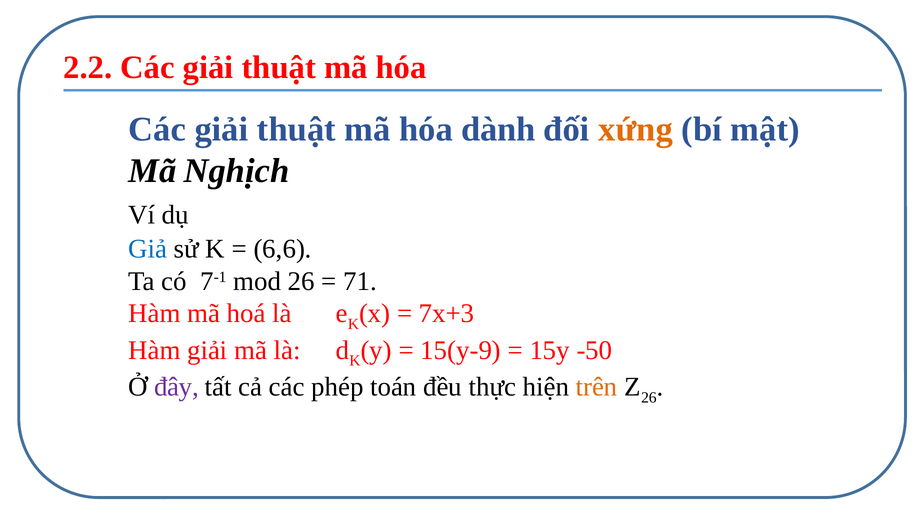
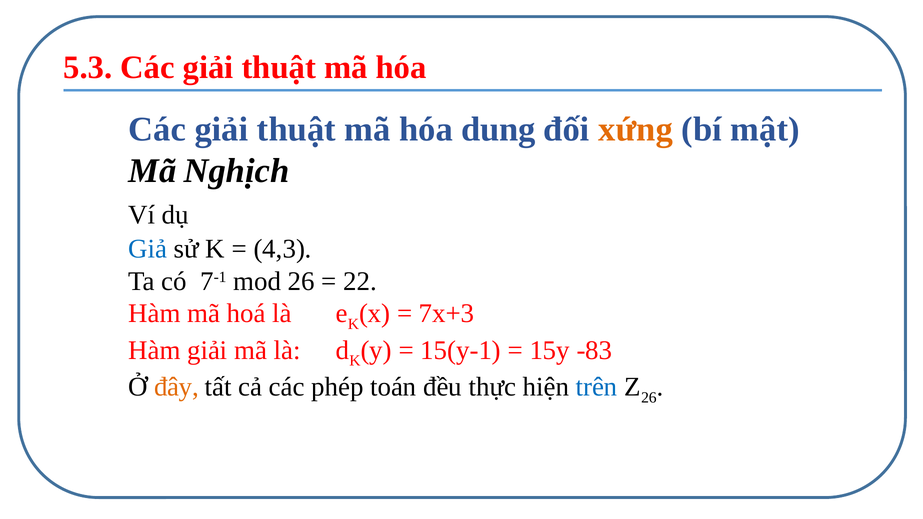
2.2: 2.2 -> 5.3 (88, 67)
dành: dành -> dung (498, 130)
6,6: 6,6 -> 4,3 (283, 249)
71: 71 -> 22 (360, 281)
15(y-9: 15(y-9 -> 15(y-1 (461, 350)
-50: -50 -> -83 (594, 350)
đây colour: purple -> orange (176, 387)
trên colour: orange -> blue (596, 387)
